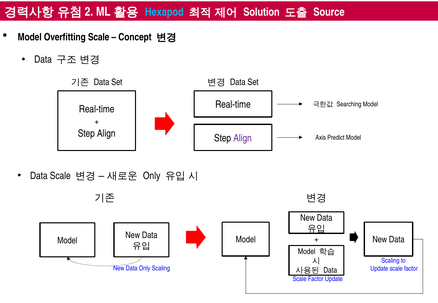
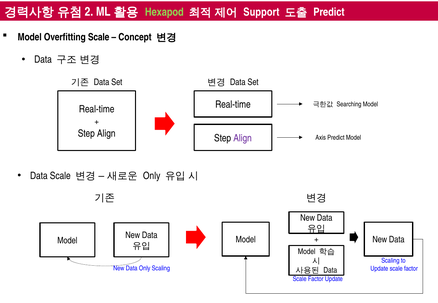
Hexapod colour: light blue -> light green (164, 12)
Solution: Solution -> Support (261, 12)
Source: Source -> Predict (329, 12)
